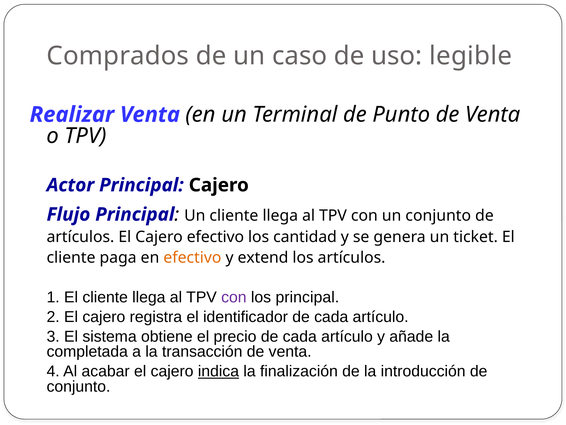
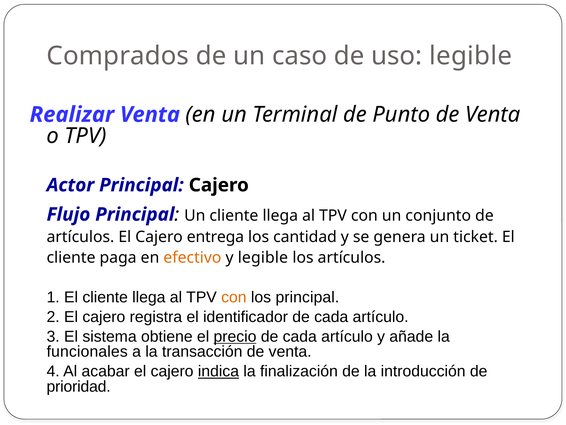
Cajero efectivo: efectivo -> entrega (215, 237)
y extend: extend -> legible (263, 257)
con colour: purple -> orange (234, 297)
precio underline: none -> present (235, 336)
completada: completada -> funcionales (87, 351)
conjunto: conjunto -> prioridad (79, 386)
